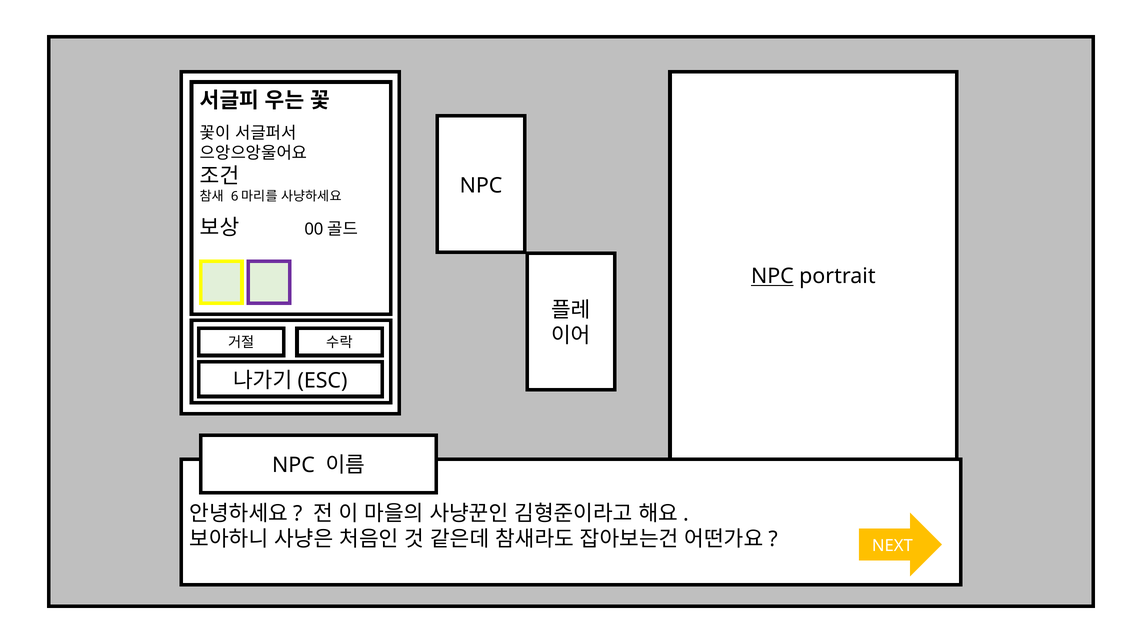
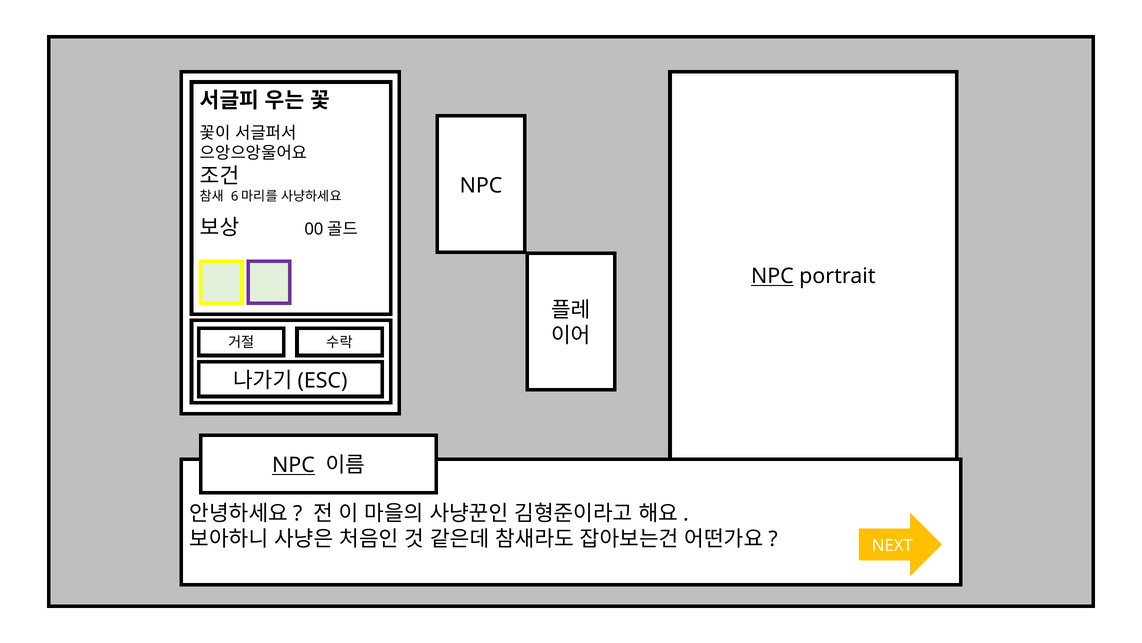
NPC underline: none -> present (293, 465)
